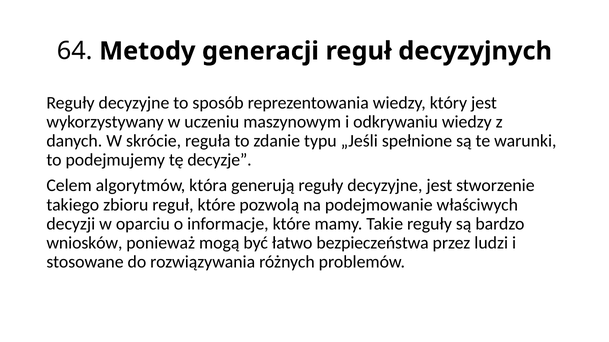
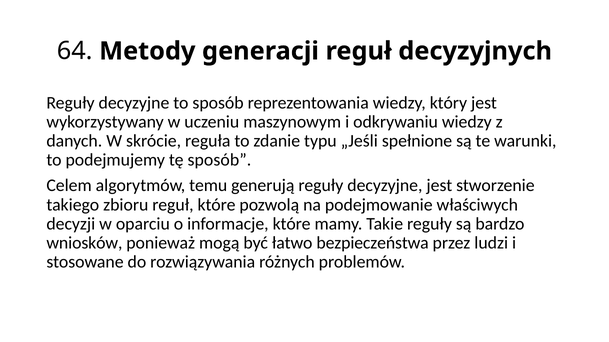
tę decyzje: decyzje -> sposób (219, 160)
która: która -> temu (208, 186)
